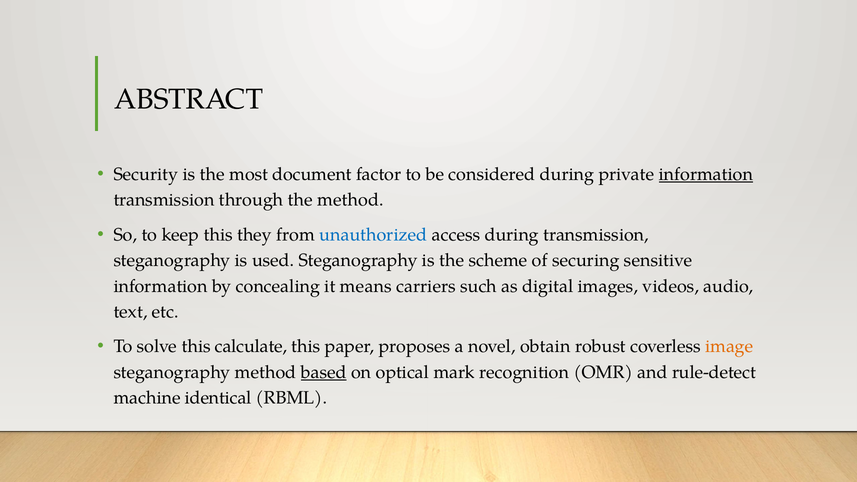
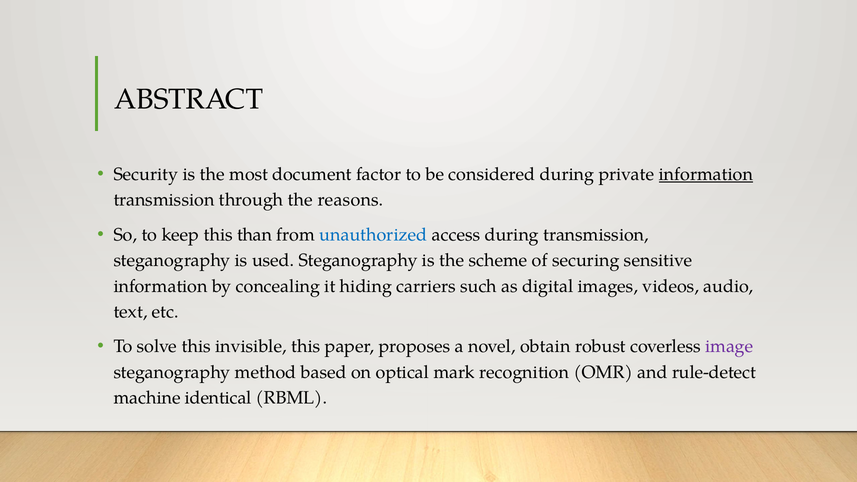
the method: method -> reasons (351, 200)
they: they -> than (255, 235)
means: means -> hiding (366, 286)
calculate: calculate -> invisible (251, 347)
image colour: orange -> purple (729, 347)
based underline: present -> none (324, 372)
